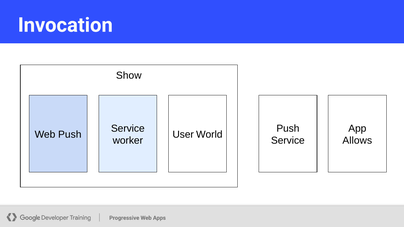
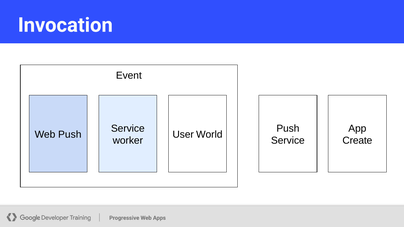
Show: Show -> Event (129, 76)
Allows: Allows -> Create (357, 141)
